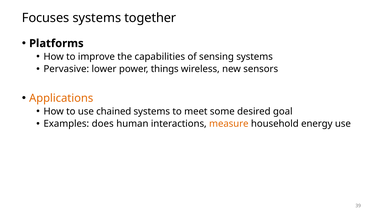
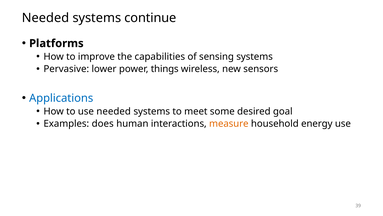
Focuses: Focuses -> Needed (46, 18)
together: together -> continue (150, 18)
Applications colour: orange -> blue (61, 98)
use chained: chained -> needed (114, 111)
